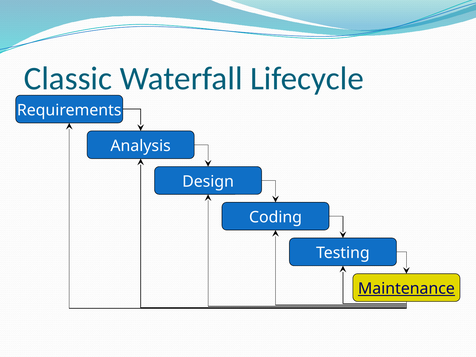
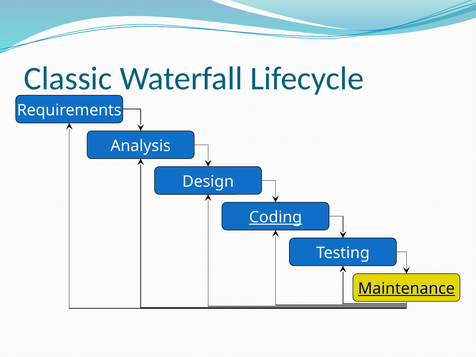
Coding underline: none -> present (275, 217)
